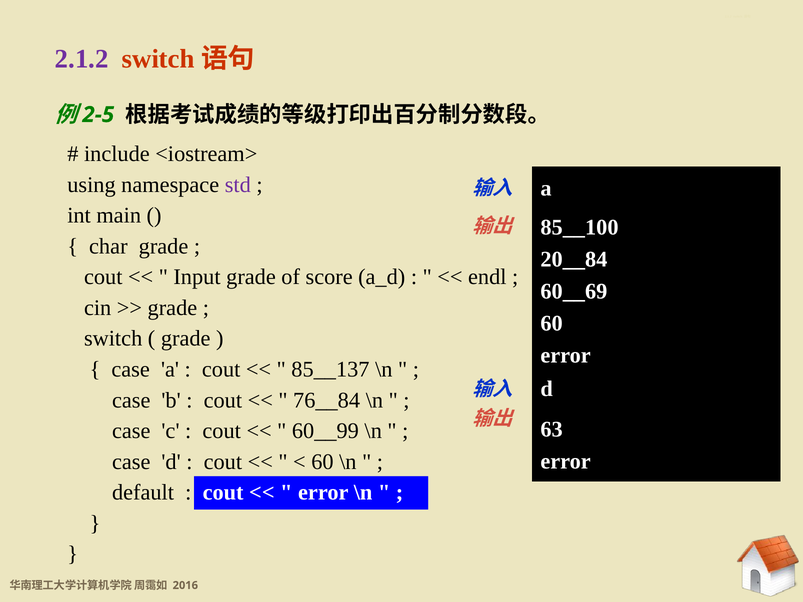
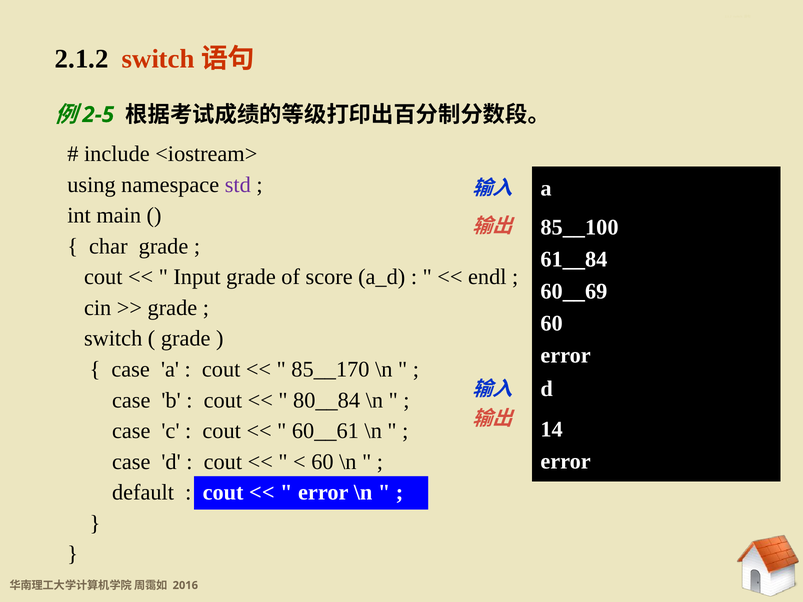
2.1.2 colour: purple -> black (82, 59)
20__84: 20__84 -> 61__84 (574, 259)
85__137: 85__137 -> 85__170 (330, 370)
76__84: 76__84 -> 80__84 (327, 400)
63: 63 -> 14 (552, 429)
60__99: 60__99 -> 60__61 (325, 431)
